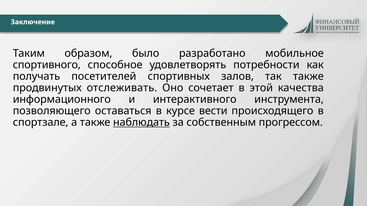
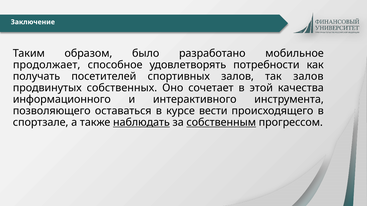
спортивного: спортивного -> продолжает (47, 65)
так также: также -> залов (308, 77)
отслеживать: отслеживать -> собственных (122, 88)
собственным underline: none -> present (221, 123)
